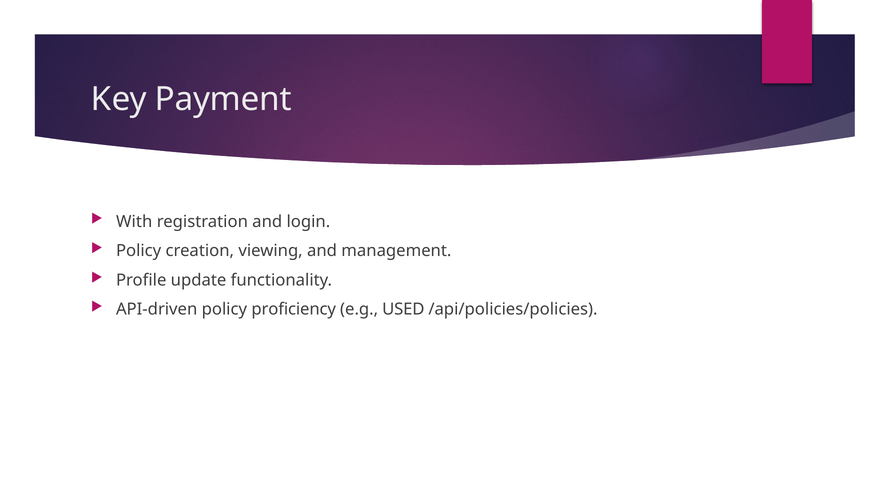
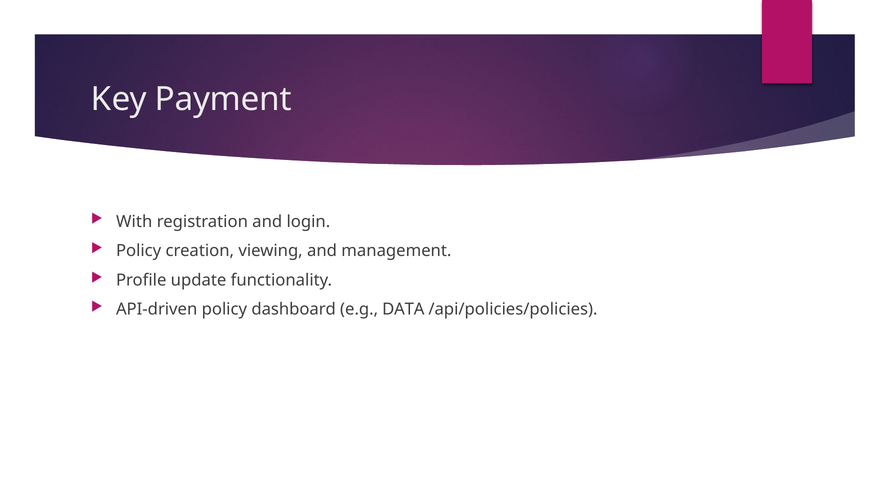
proficiency: proficiency -> dashboard (294, 310)
USED: USED -> DATA (403, 310)
